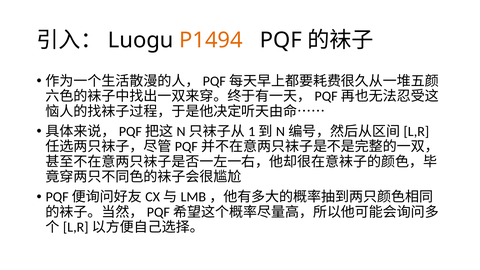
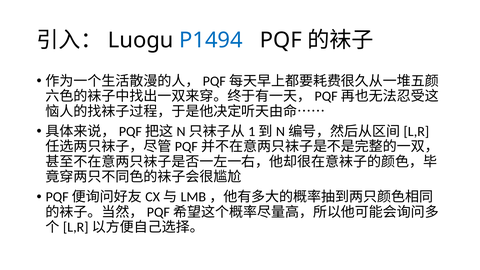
P1494 colour: orange -> blue (211, 40)
